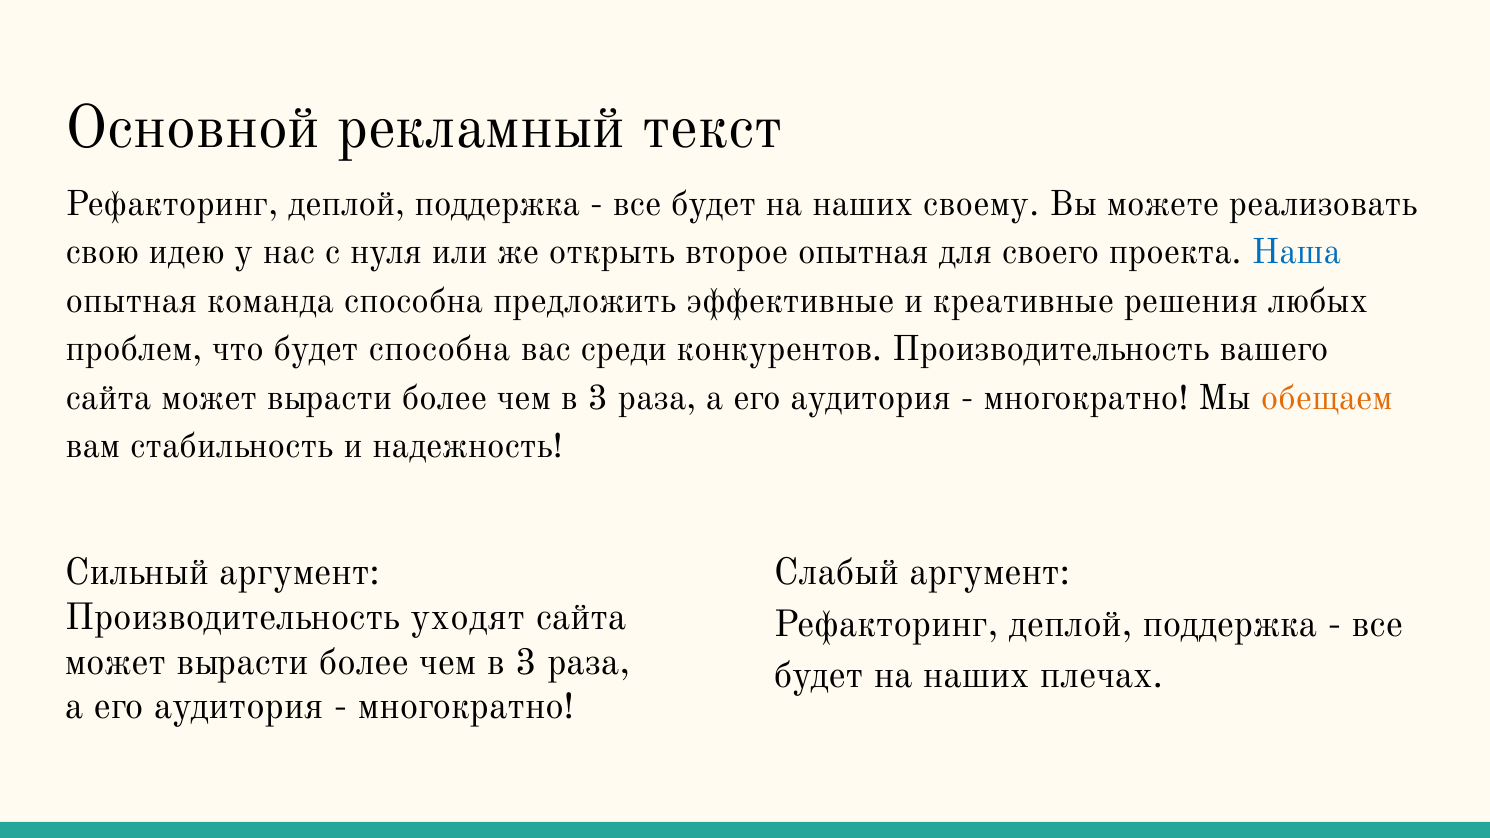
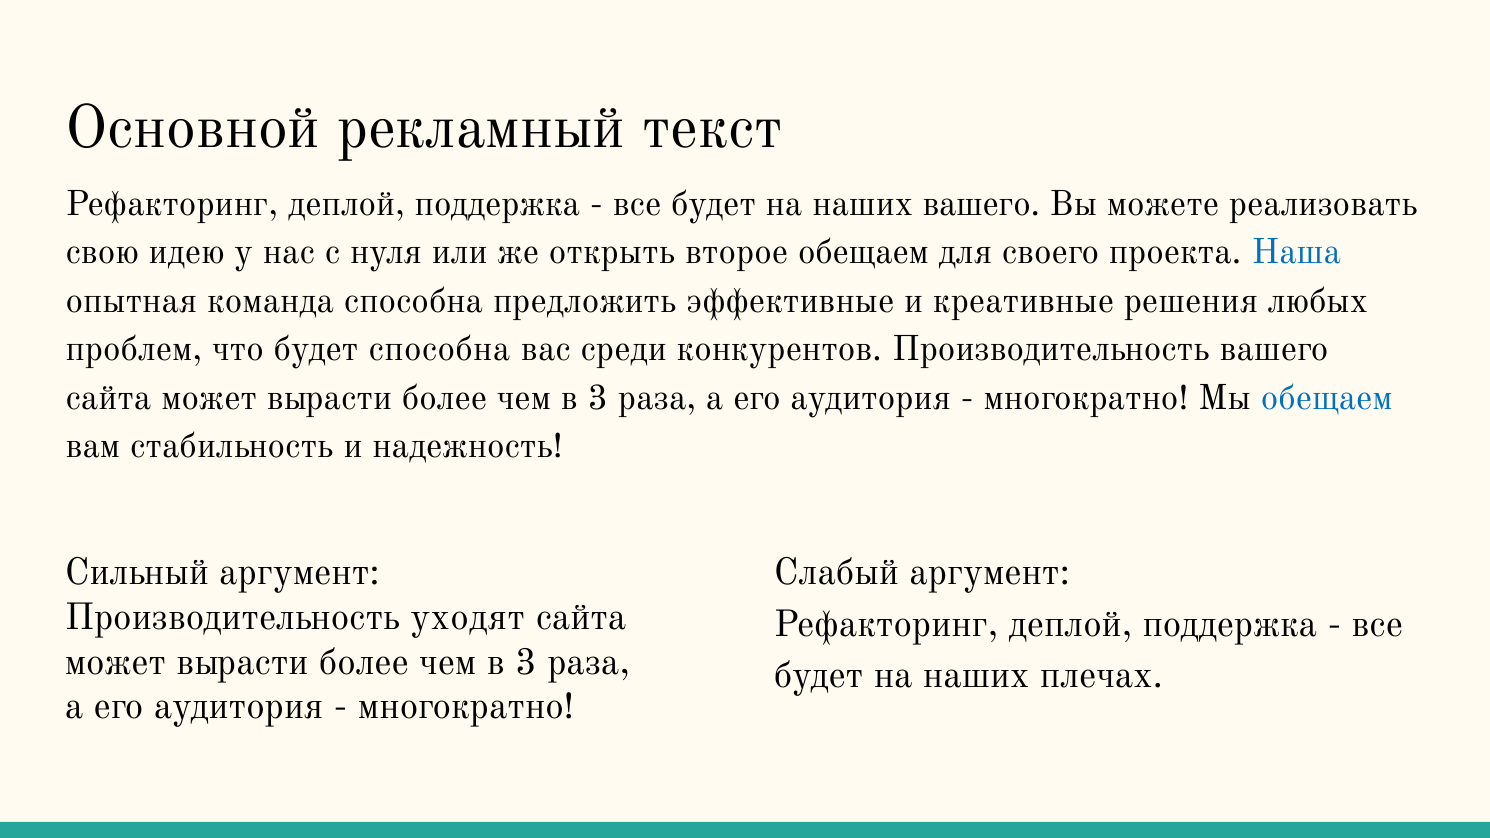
наших своему: своему -> вашего (981, 204)
второе опытная: опытная -> обещаем (863, 252)
обещаем colour: orange -> blue (1327, 398)
